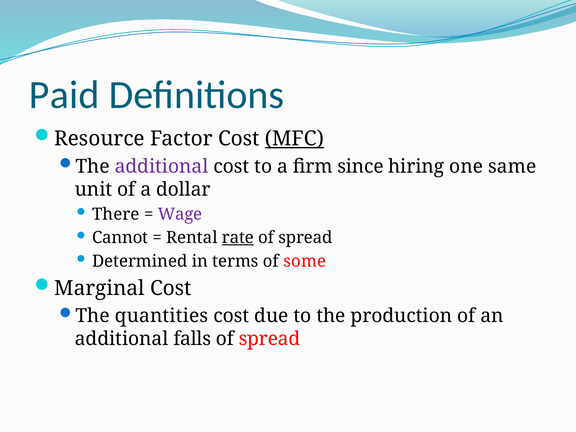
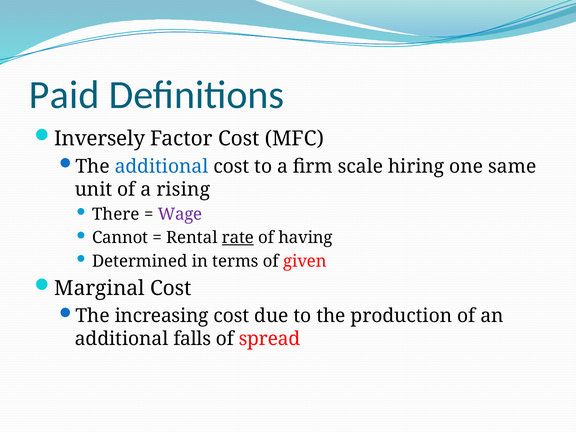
Resource: Resource -> Inversely (100, 139)
MFC underline: present -> none (294, 139)
additional colour: purple -> blue (162, 166)
since: since -> scale (360, 166)
dollar: dollar -> rising (183, 189)
spread: spread -> having (305, 238)
some: some -> given (305, 261)
quantities: quantities -> increasing (162, 316)
